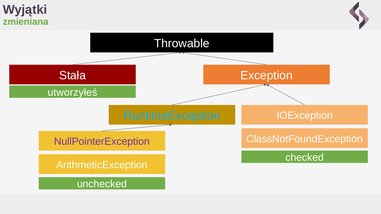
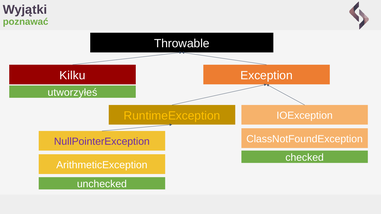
zmieniana: zmieniana -> poznawać (26, 22)
Stała: Stała -> Kilku (72, 75)
RuntimeException colour: light blue -> yellow (172, 116)
